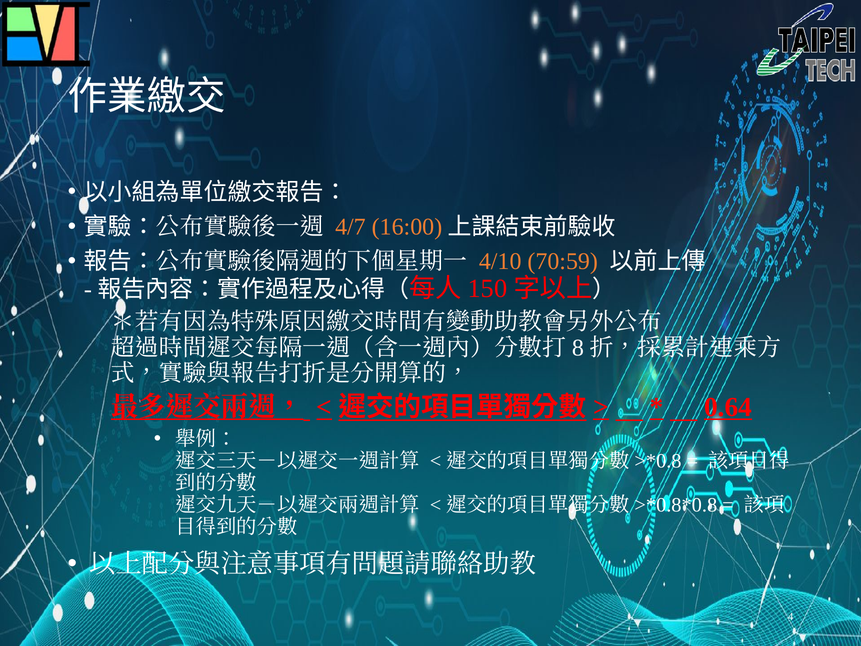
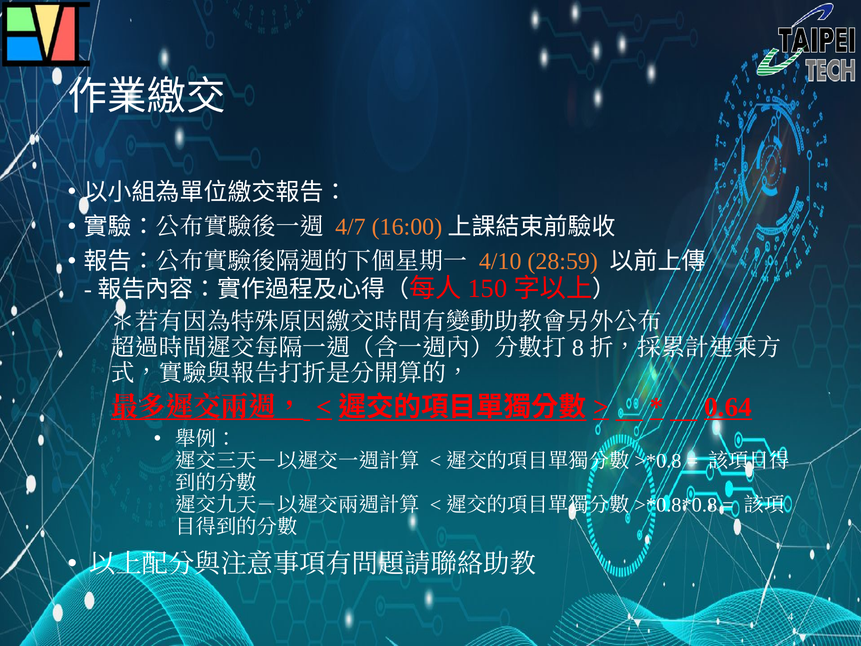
70:59: 70:59 -> 28:59 (563, 261)
